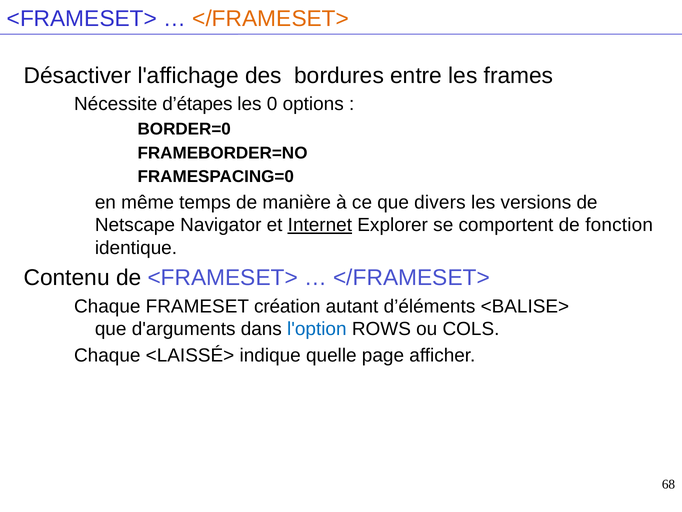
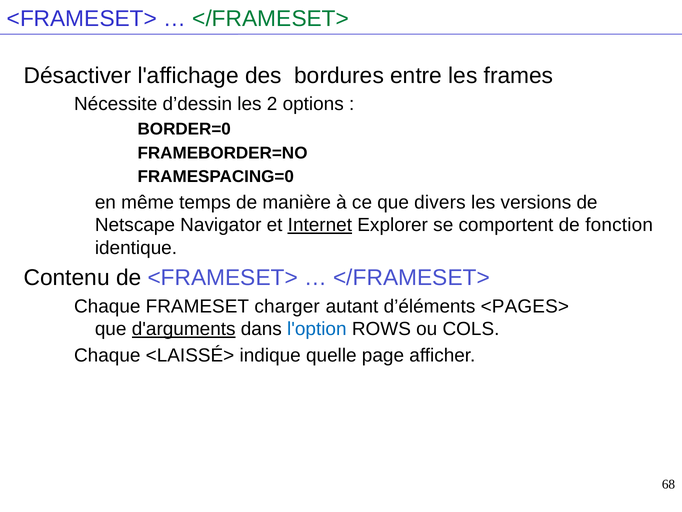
</FRAMESET> colour: orange -> green (271, 19)
d’étapes: d’étapes -> d’dessin (197, 104)
0: 0 -> 2 (272, 104)
création: création -> charger (287, 306)
<BALISE>: <BALISE> -> <PAGES> (525, 306)
d'arguments underline: none -> present (184, 329)
